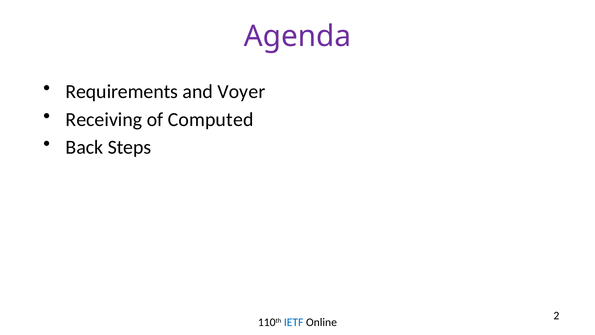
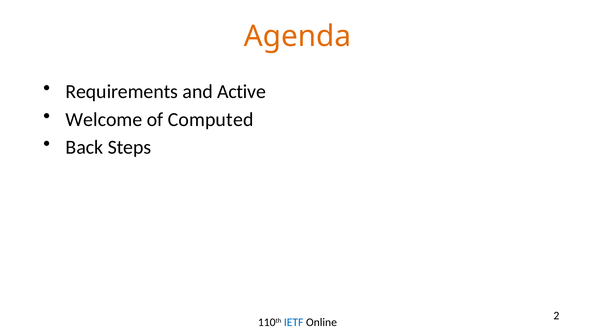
Agenda colour: purple -> orange (297, 36)
Voyer: Voyer -> Active (242, 92)
Receiving: Receiving -> Welcome (104, 119)
